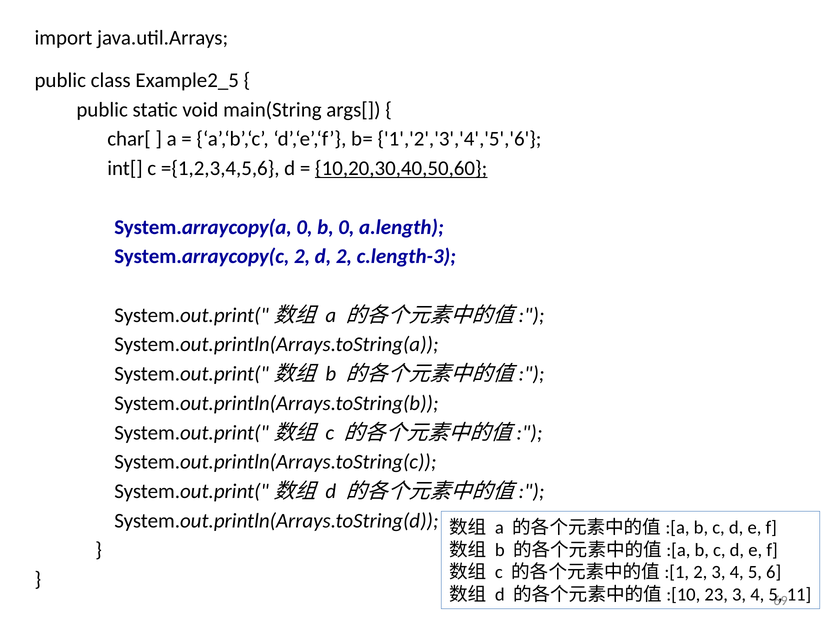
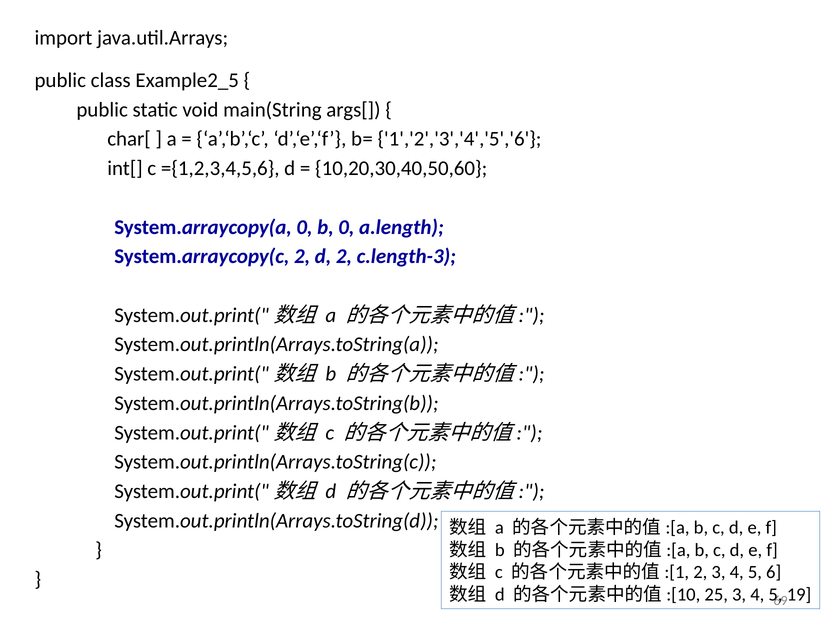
10,20,30,40,50,60 underline: present -> none (401, 168)
23: 23 -> 25 (716, 594)
11: 11 -> 19 (799, 594)
